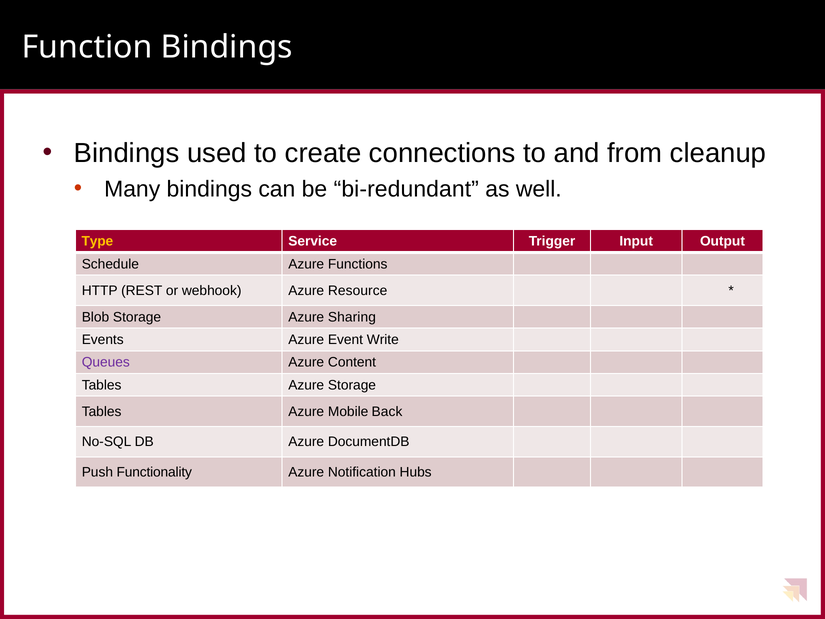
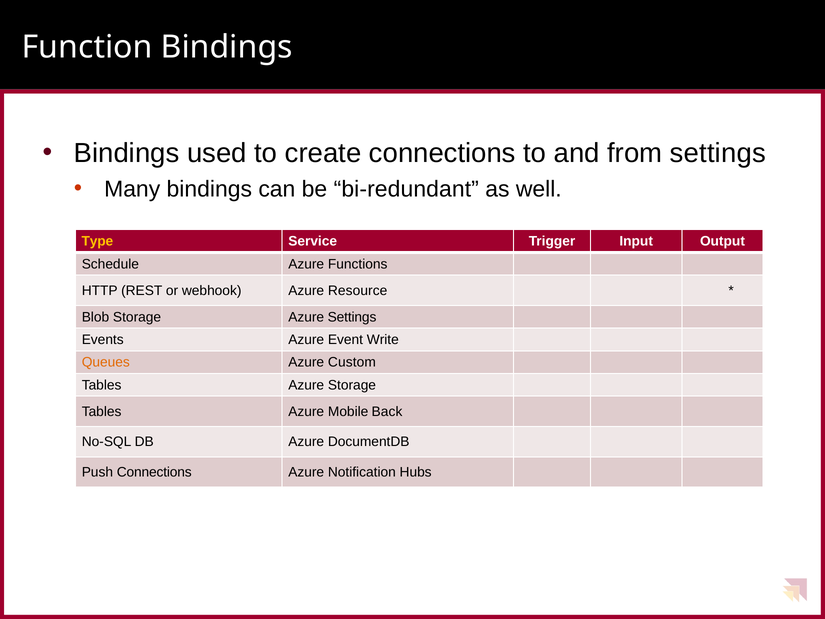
from cleanup: cleanup -> settings (718, 153)
Azure Sharing: Sharing -> Settings (352, 317)
Queues colour: purple -> orange (106, 362)
Content: Content -> Custom (352, 362)
Push Functionality: Functionality -> Connections (154, 472)
